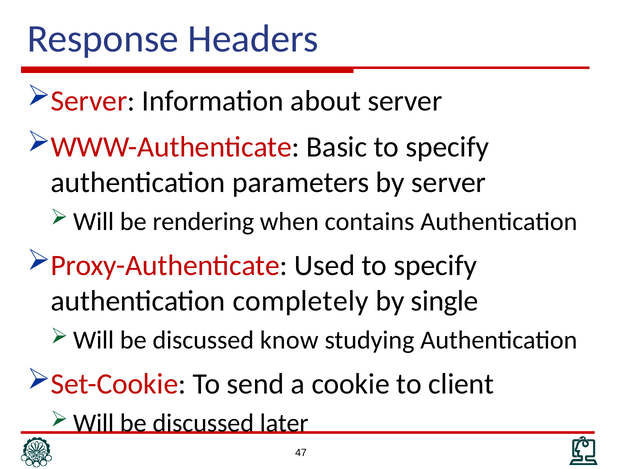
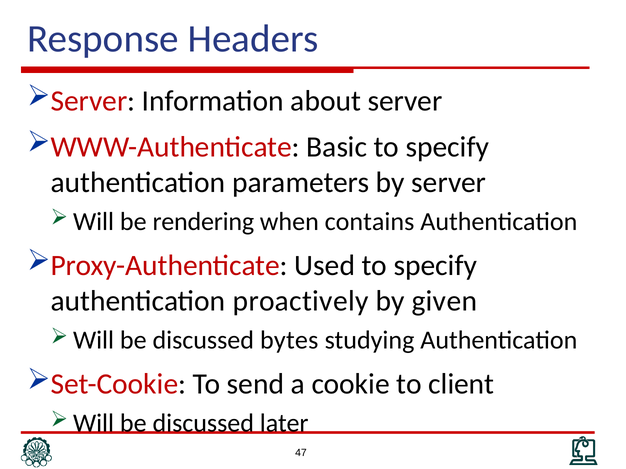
completely: completely -> proactively (301, 301)
single: single -> given (444, 301)
know: know -> bytes (289, 341)
